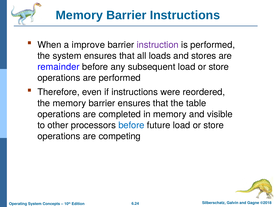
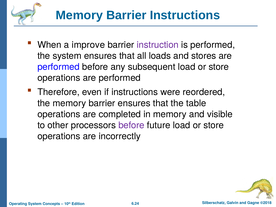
remainder: remainder -> performed (59, 67)
before colour: blue -> purple (131, 125)
competing: competing -> incorrectly (120, 136)
